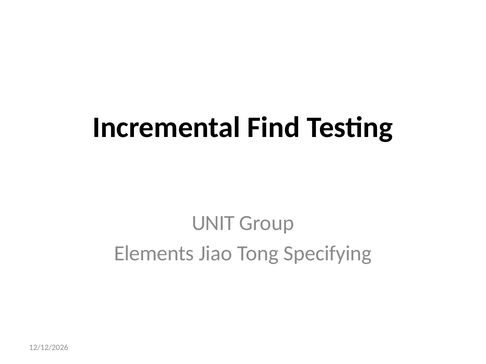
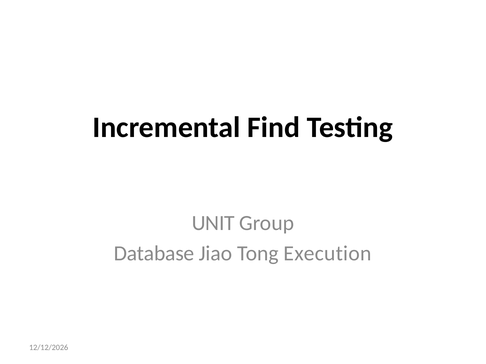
Elements: Elements -> Database (154, 254)
Specifying: Specifying -> Execution (328, 254)
